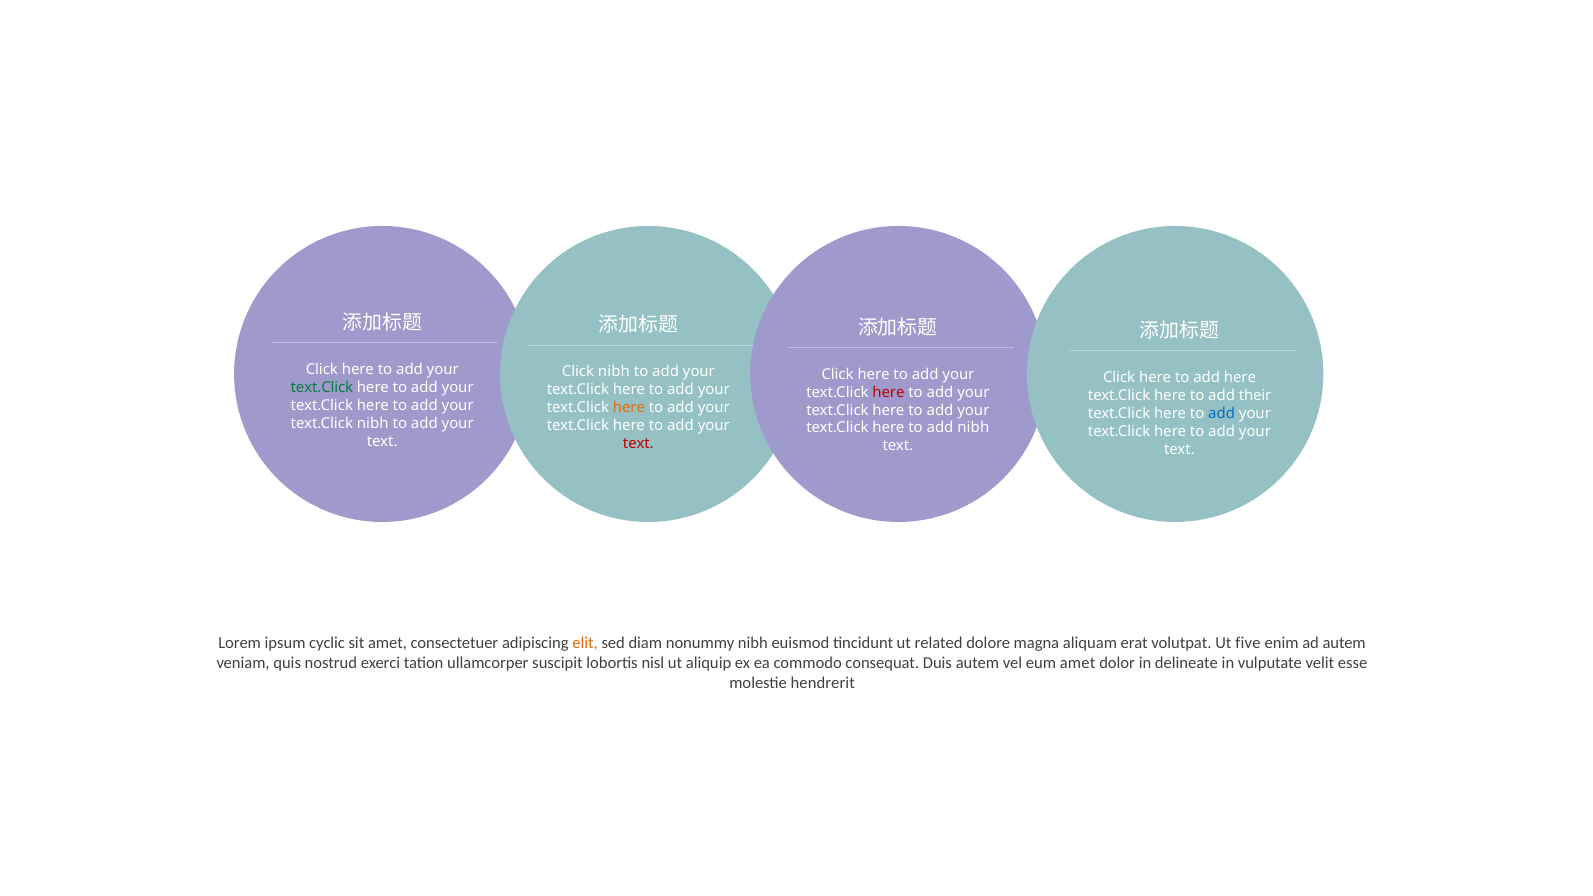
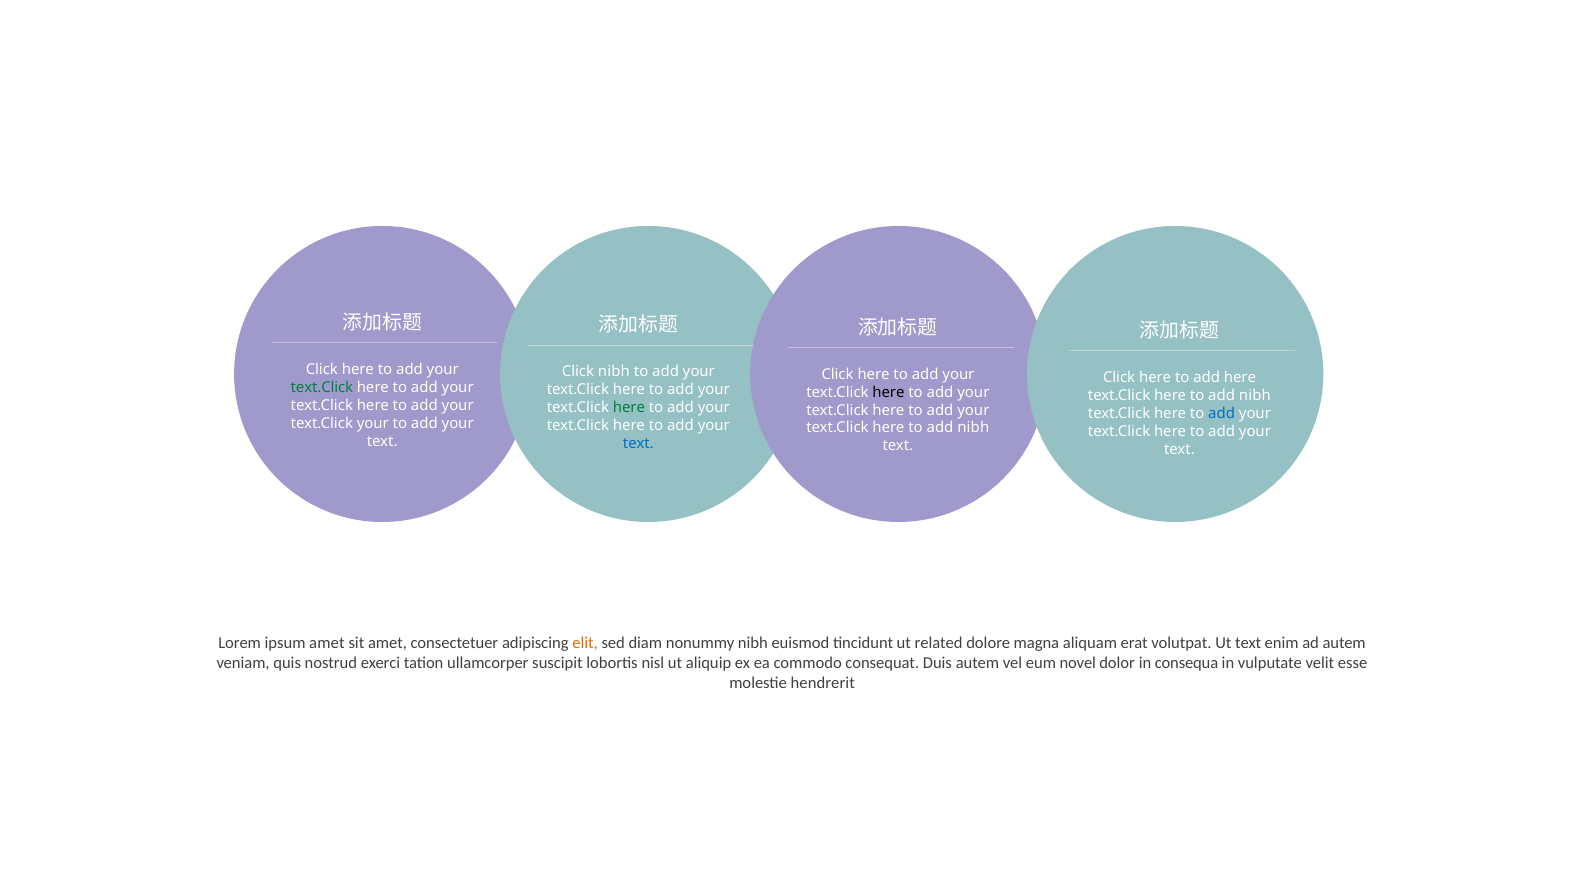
here colour: red -> black (888, 392)
their: their -> nibh (1255, 395)
here colour: orange -> green (629, 408)
text.Click nibh: nibh -> your (373, 423)
text colour: red -> blue (638, 444)
ipsum cyclic: cyclic -> amet (327, 643)
Ut five: five -> text (1248, 643)
eum amet: amet -> novel (1078, 663)
delineate: delineate -> consequa (1186, 663)
